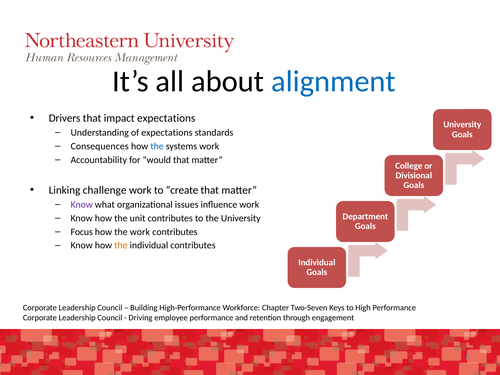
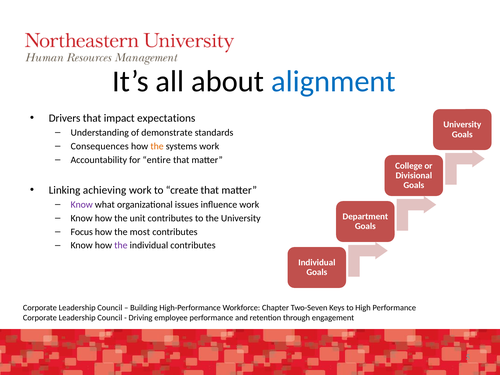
of expectations: expectations -> demonstrate (167, 133)
the colour: blue -> orange (157, 146)
would: would -> entire (157, 160)
challenge: challenge -> achieving (105, 190)
the work: work -> most (140, 232)
the colour: orange -> purple (121, 245)
